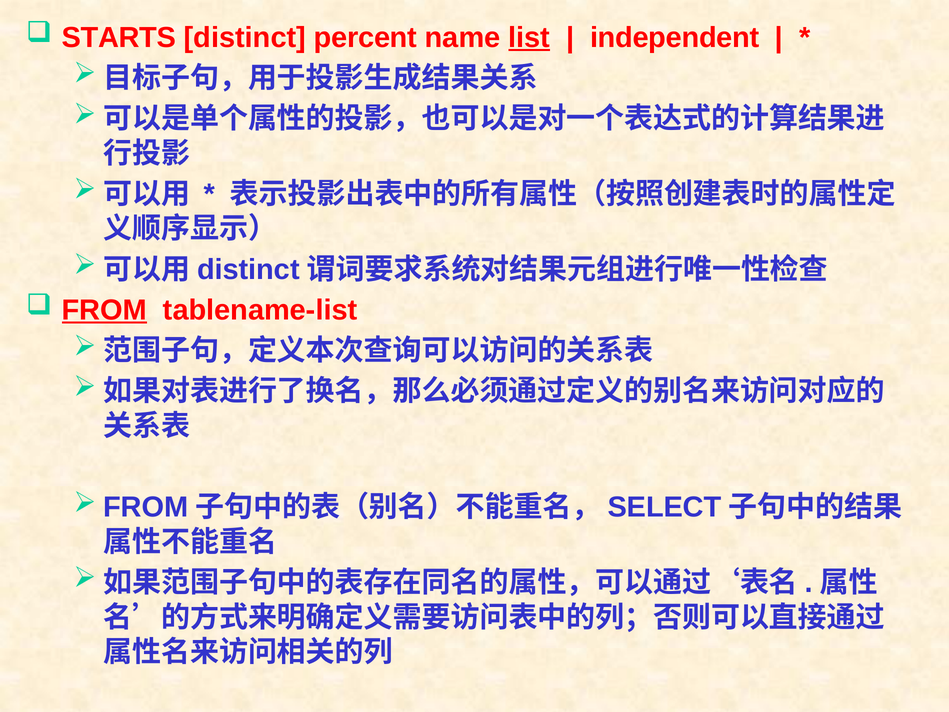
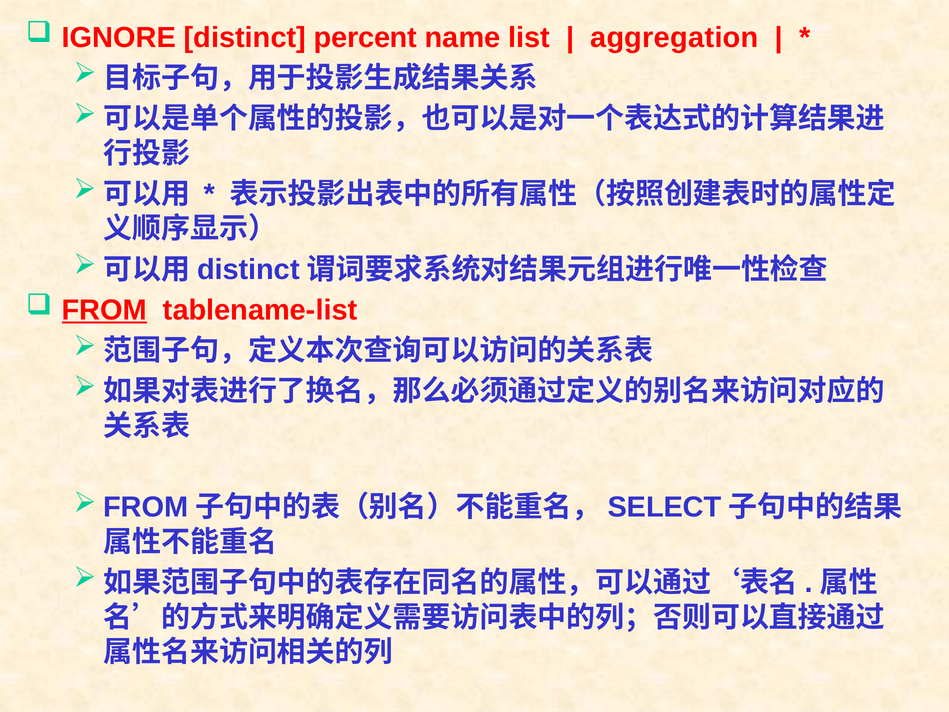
STARTS: STARTS -> IGNORE (119, 38)
list underline: present -> none (529, 38)
independent: independent -> aggregation (674, 38)
